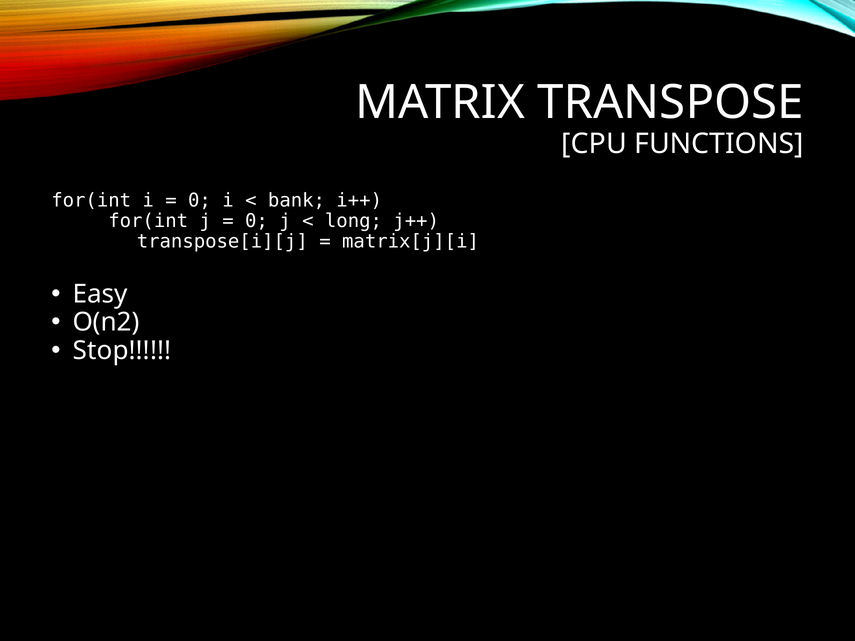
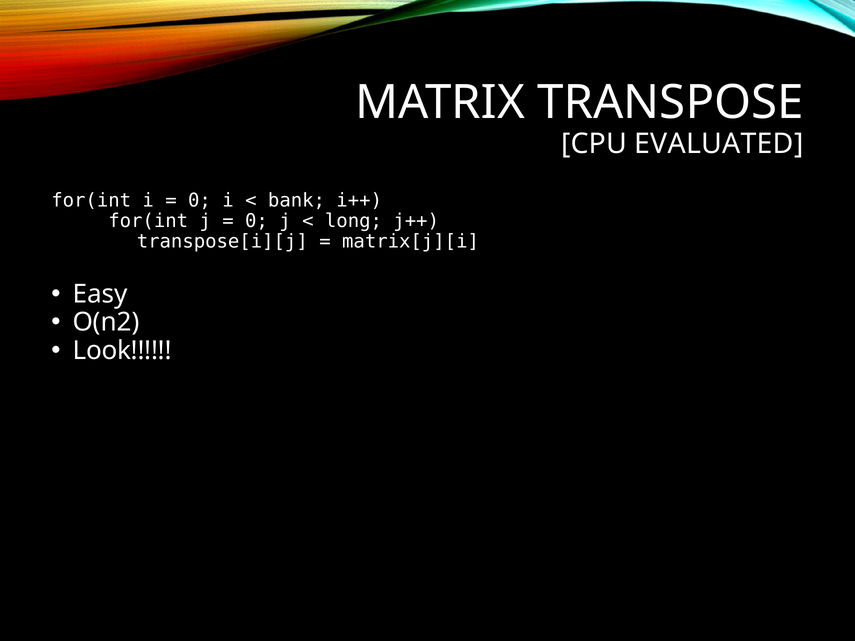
FUNCTIONS: FUNCTIONS -> EVALUATED (719, 144)
Stop: Stop -> Look (122, 351)
